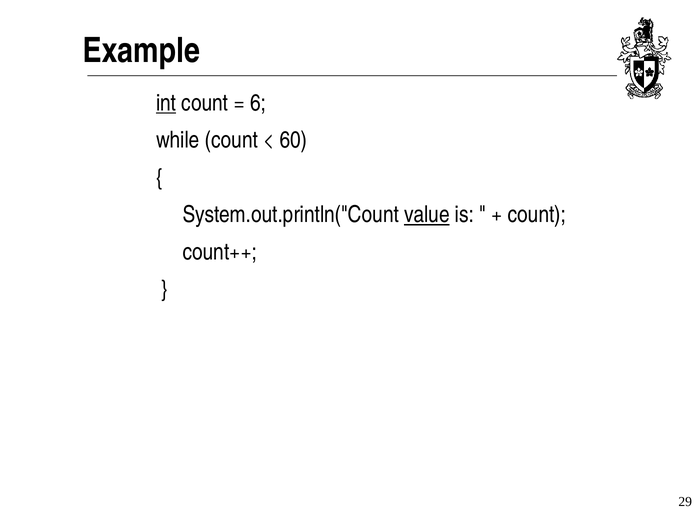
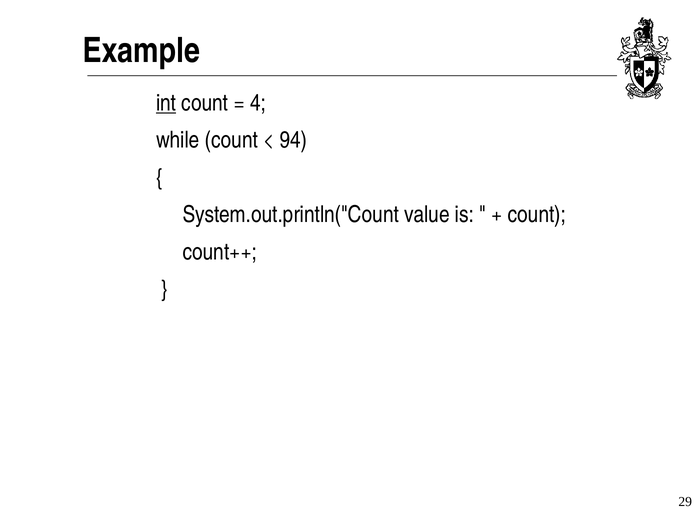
6: 6 -> 4 (258, 103)
60: 60 -> 94 (294, 140)
value underline: present -> none (427, 215)
